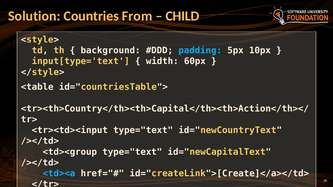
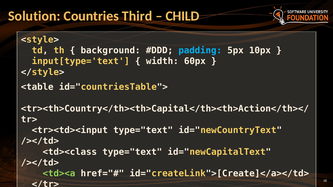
From: From -> Third (137, 16)
<td><group: <td><group -> <td><class (70, 152)
<td><a colour: light blue -> light green (59, 174)
